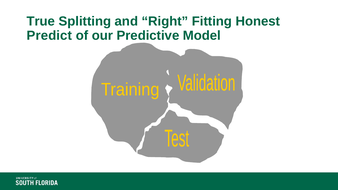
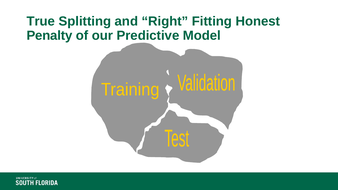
Predict: Predict -> Penalty (49, 36)
